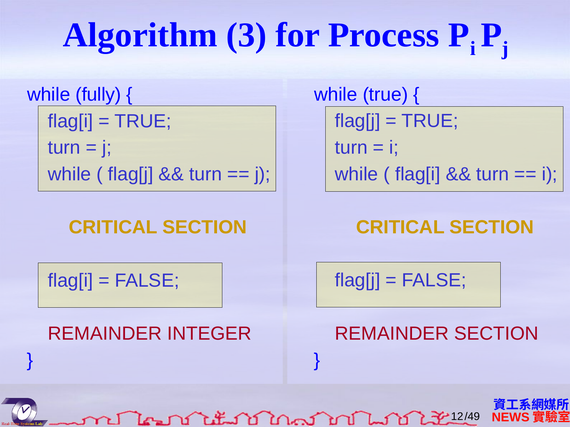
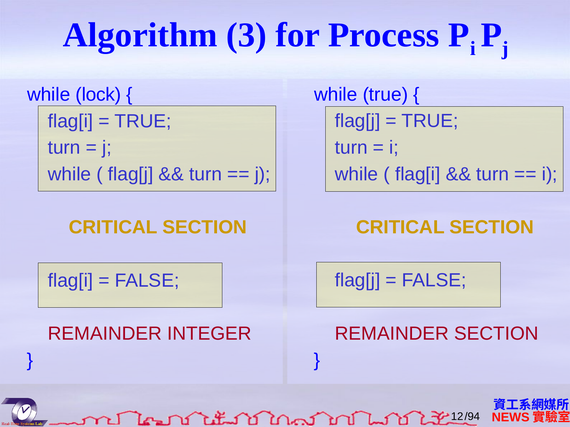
fully: fully -> lock (98, 95)
/49: /49 -> /94 (472, 417)
